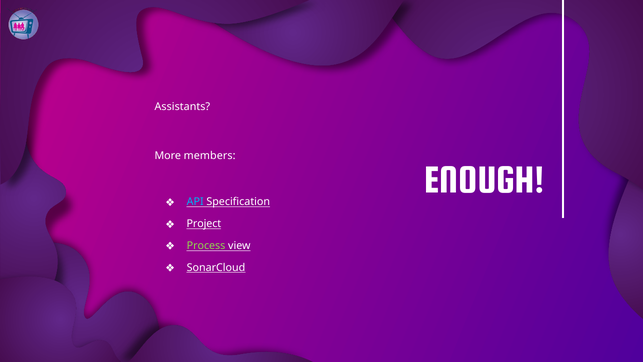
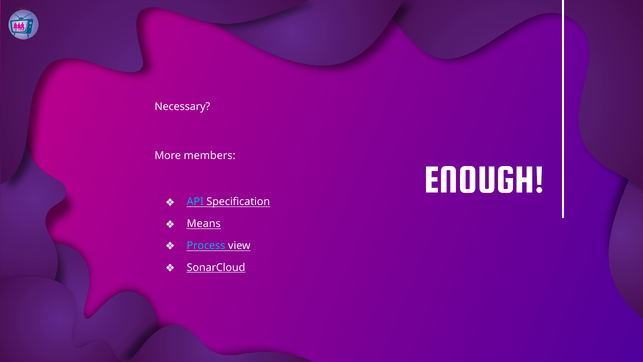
Assistants: Assistants -> Necessary (182, 107)
Project: Project -> Means (204, 224)
Process colour: light green -> light blue (206, 245)
